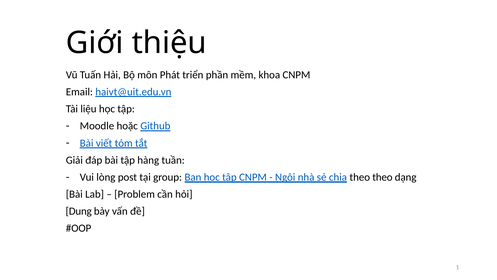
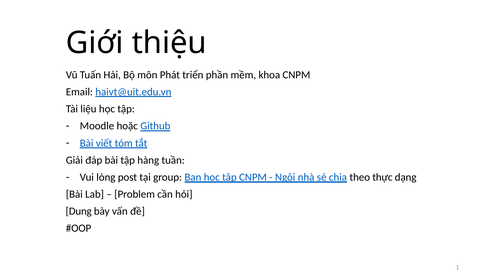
theo theo: theo -> thực (382, 177)
